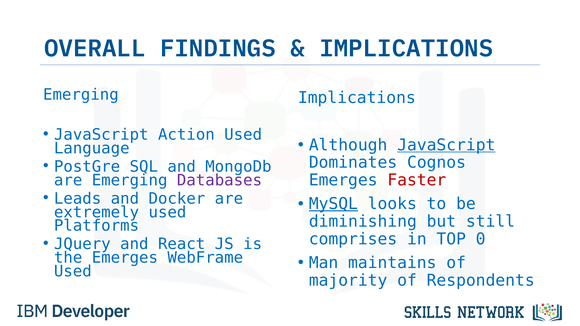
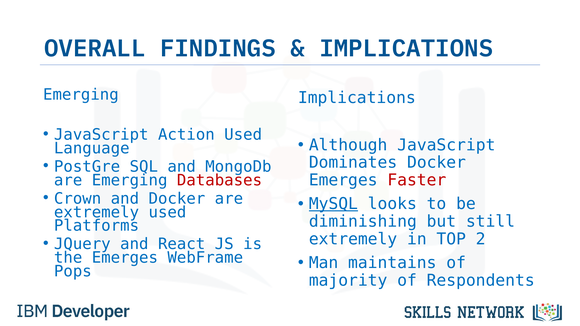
JavaScript underline: present -> none (446, 145)
Dominates Cognos: Cognos -> Docker (436, 163)
Databases colour: purple -> red (219, 180)
Leads: Leads -> Crown (78, 199)
comprises: comprises -> extremely (353, 239)
0: 0 -> 2 (481, 239)
Used: Used -> Pops (73, 271)
